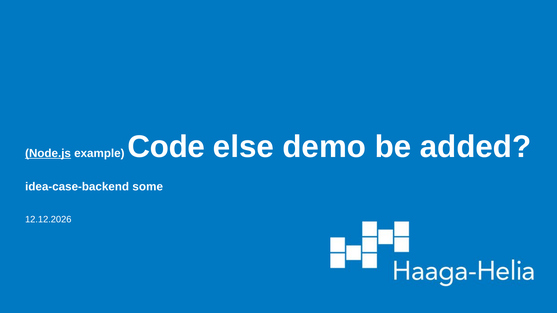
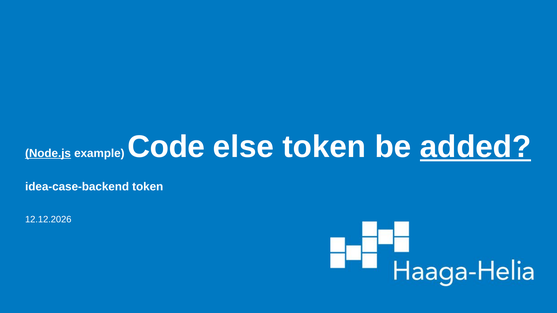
else demo: demo -> token (324, 147)
added underline: none -> present (476, 147)
idea-case-backend some: some -> token (148, 187)
